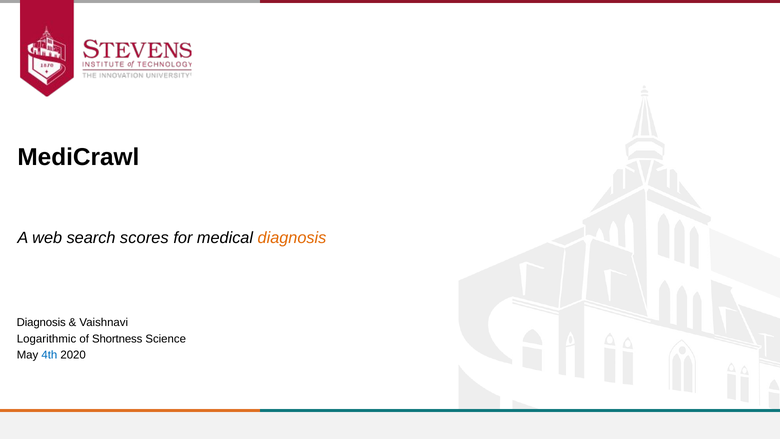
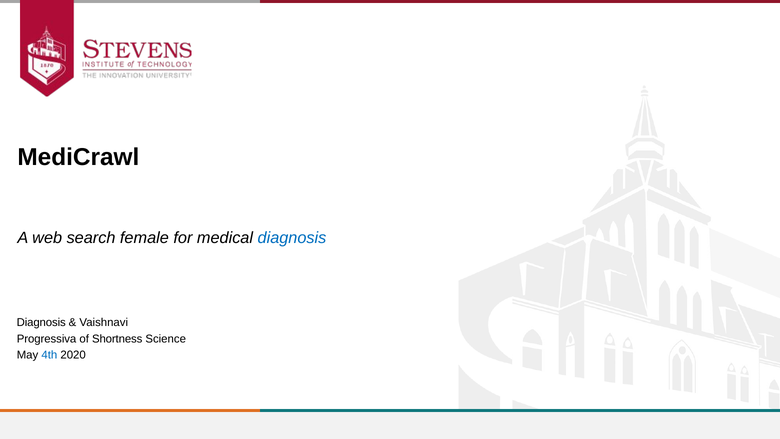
scores: scores -> female (144, 238)
diagnosis colour: orange -> blue (292, 238)
Logarithmic: Logarithmic -> Progressiva (47, 339)
